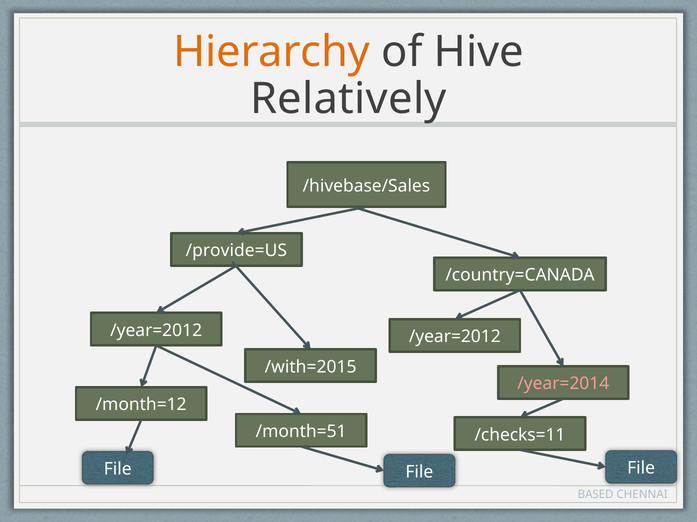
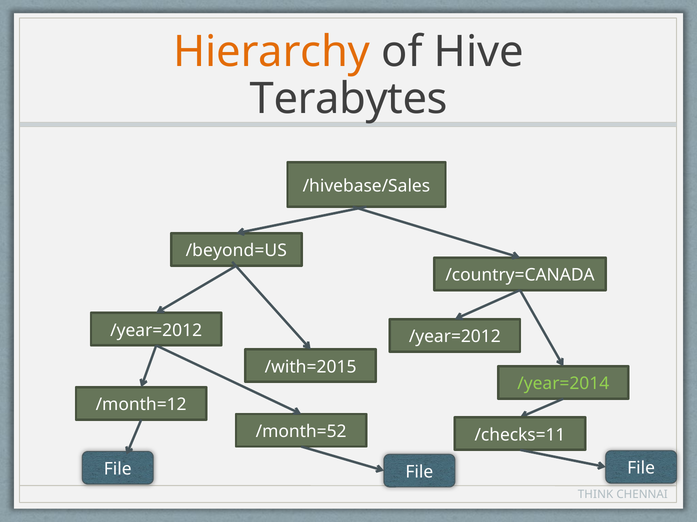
Relatively: Relatively -> Terabytes (349, 99)
/provide=US: /provide=US -> /beyond=US (236, 251)
/year=2014 colour: pink -> light green (563, 384)
/month=51: /month=51 -> /month=52 (301, 432)
BASED: BASED -> THINK (596, 495)
